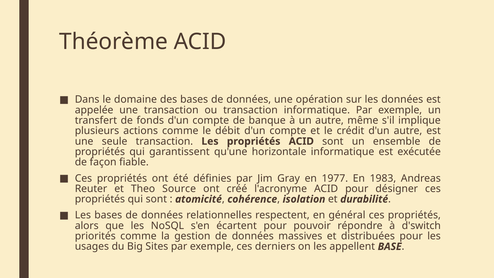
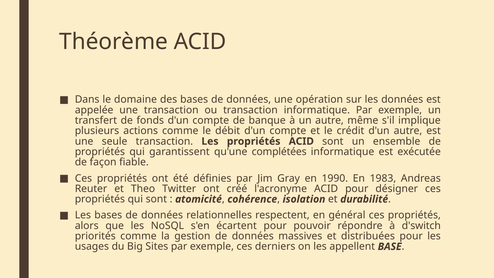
horizontale: horizontale -> complétées (279, 152)
1977: 1977 -> 1990 (335, 178)
Source: Source -> Twitter (179, 189)
